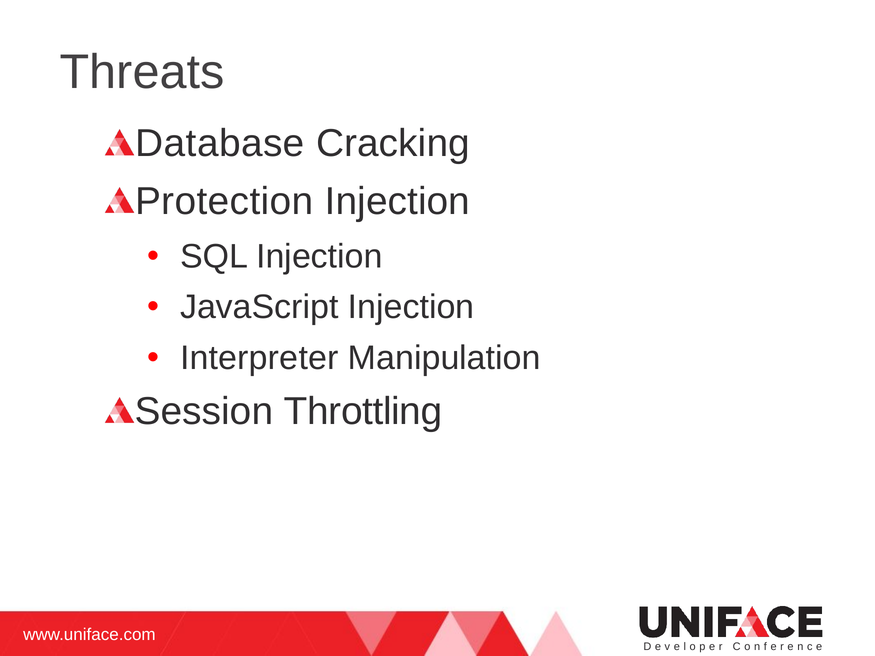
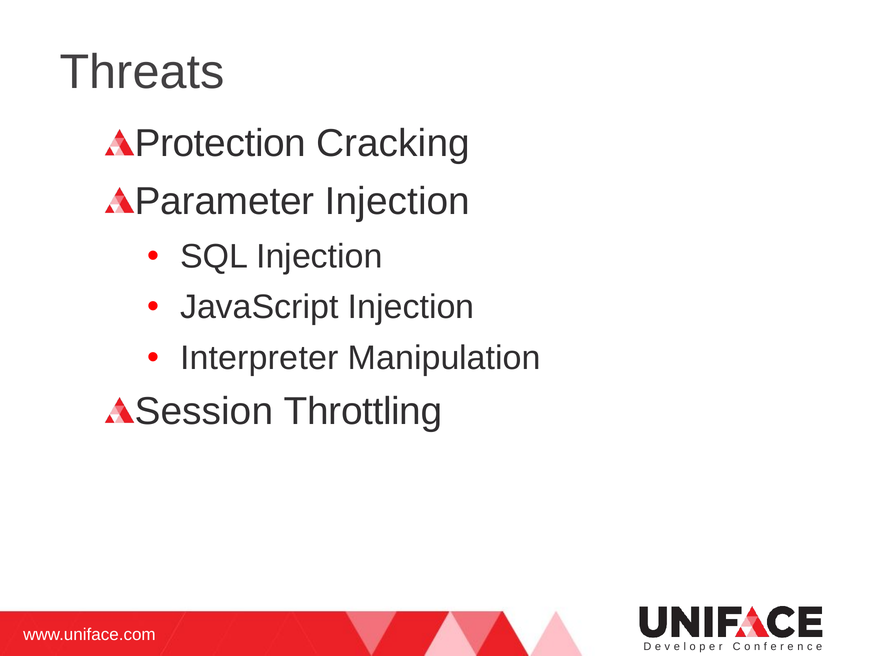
Database: Database -> Protection (220, 144)
Protection: Protection -> Parameter (225, 202)
